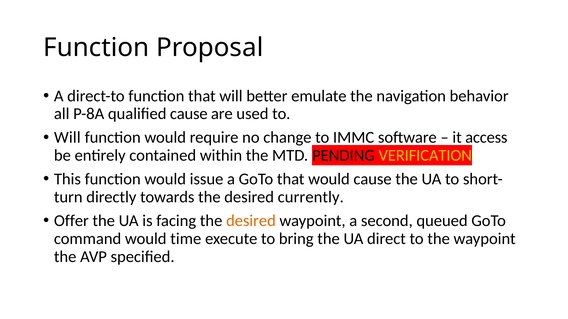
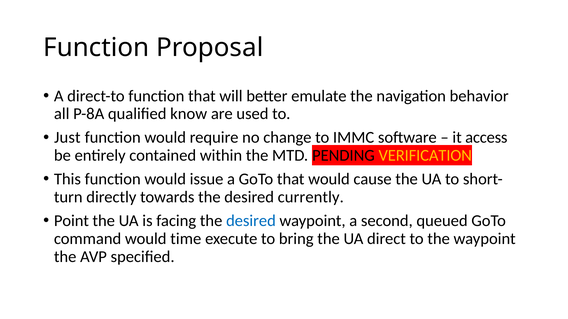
qualified cause: cause -> know (189, 114)
Will: Will -> Just (67, 138)
Offer: Offer -> Point (71, 221)
desired colour: orange -> blue (251, 221)
